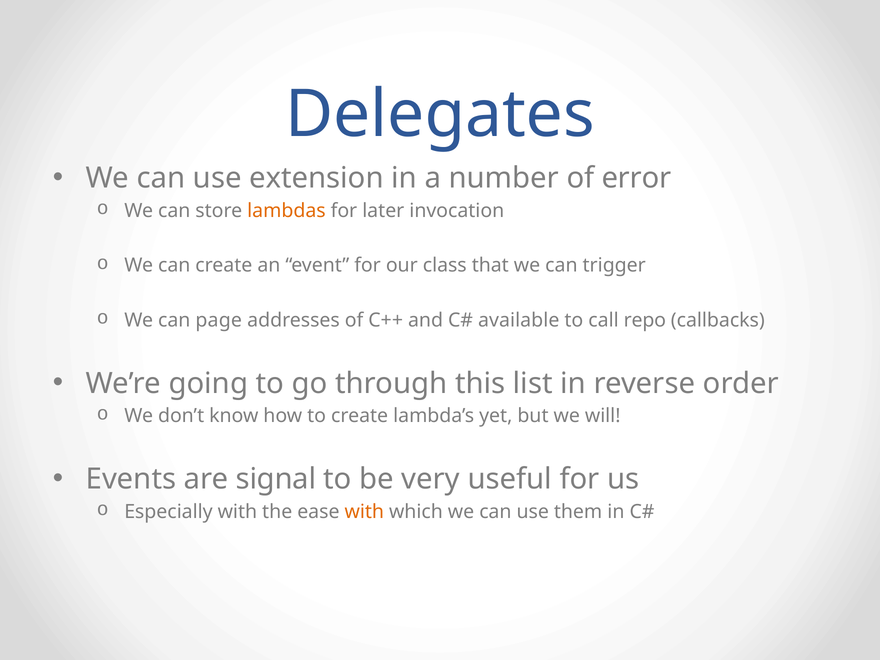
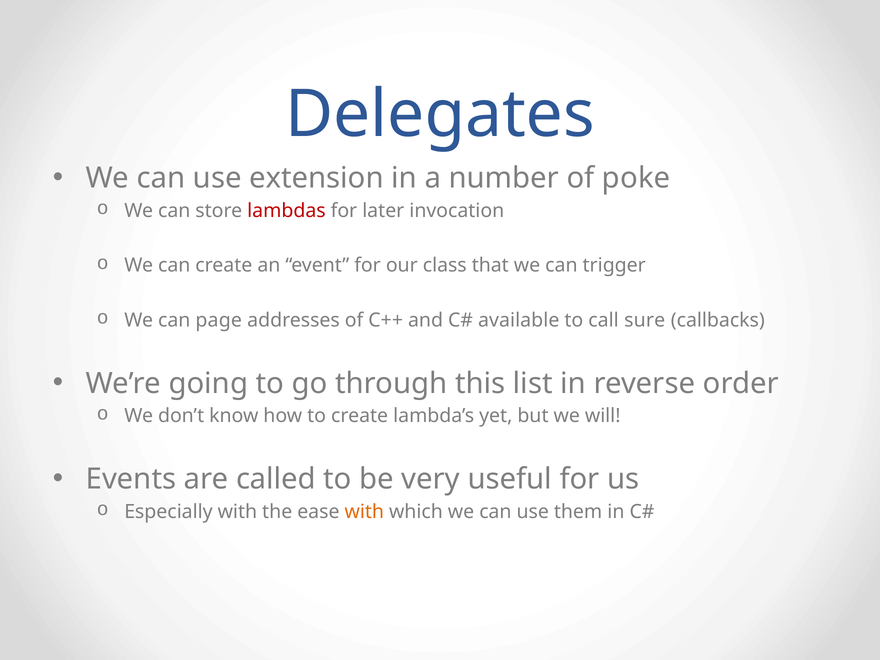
error: error -> poke (636, 178)
lambdas colour: orange -> red (286, 211)
repo: repo -> sure (645, 320)
signal: signal -> called (276, 479)
